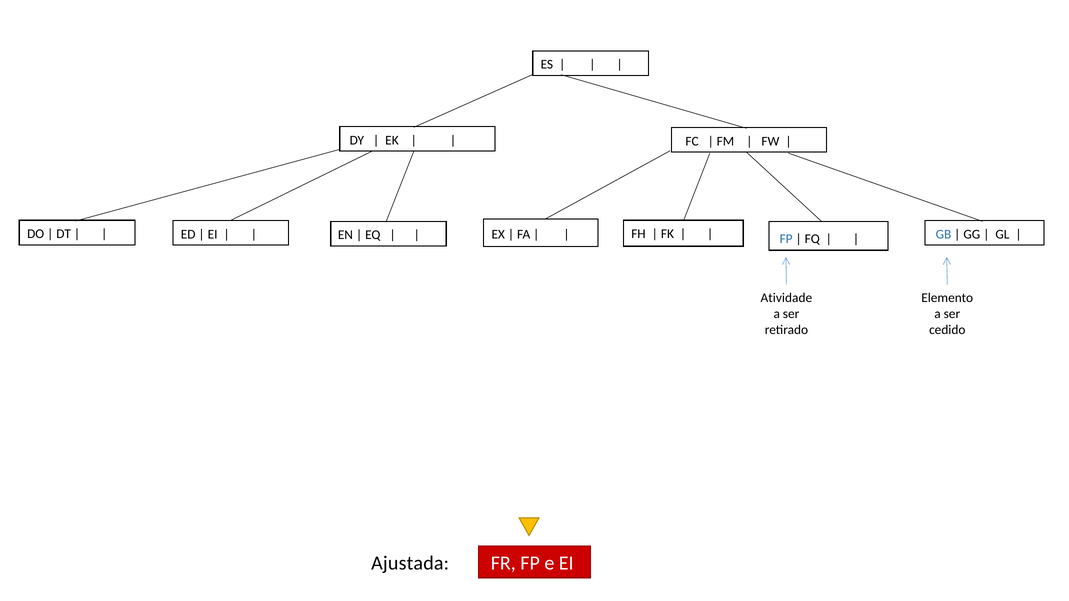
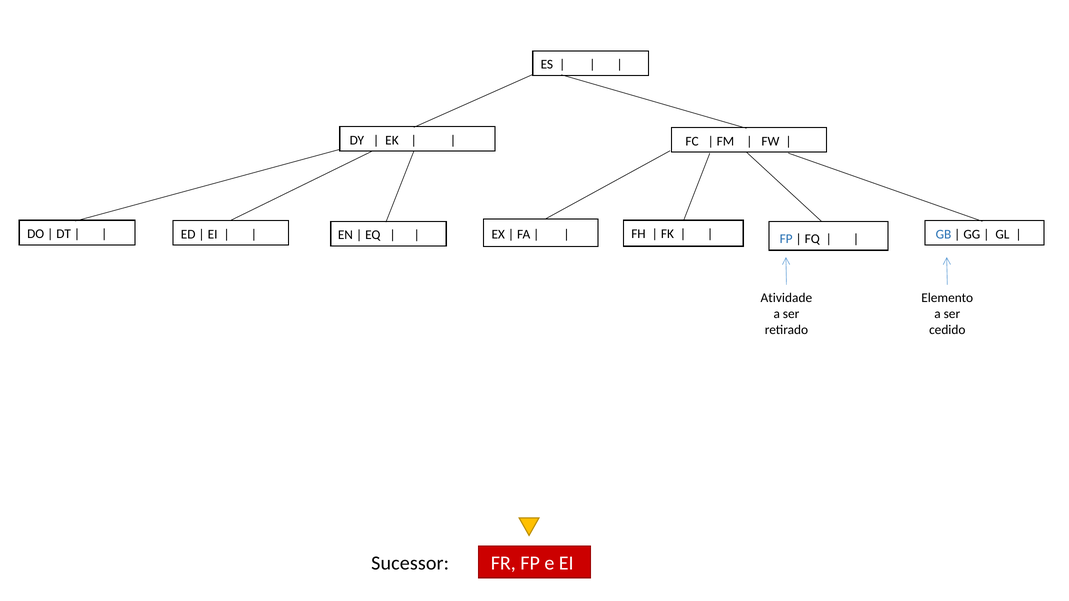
Ajustada: Ajustada -> Sucessor (410, 564)
